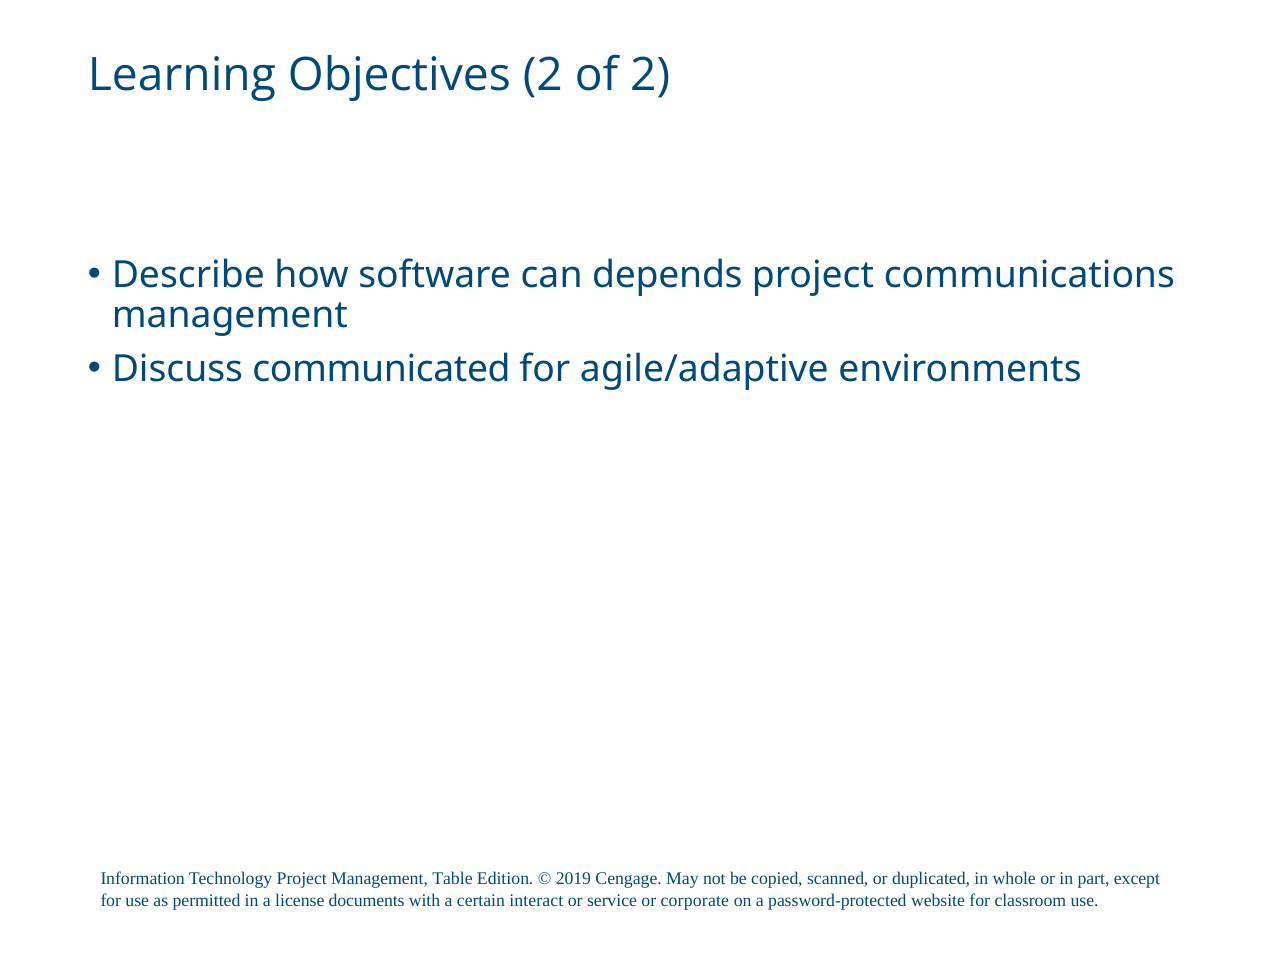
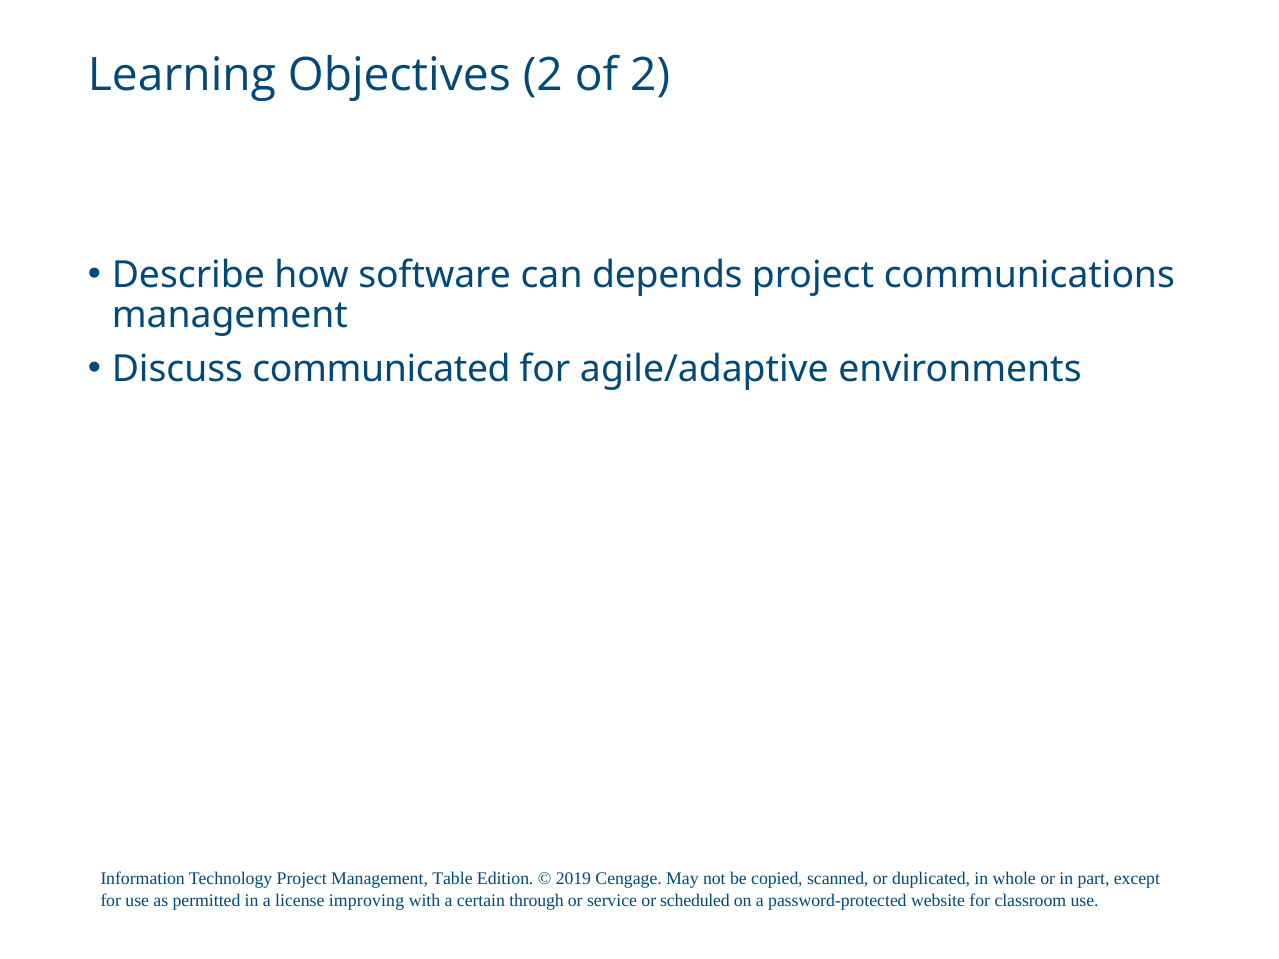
documents: documents -> improving (366, 901)
interact: interact -> through (537, 901)
corporate: corporate -> scheduled (695, 901)
